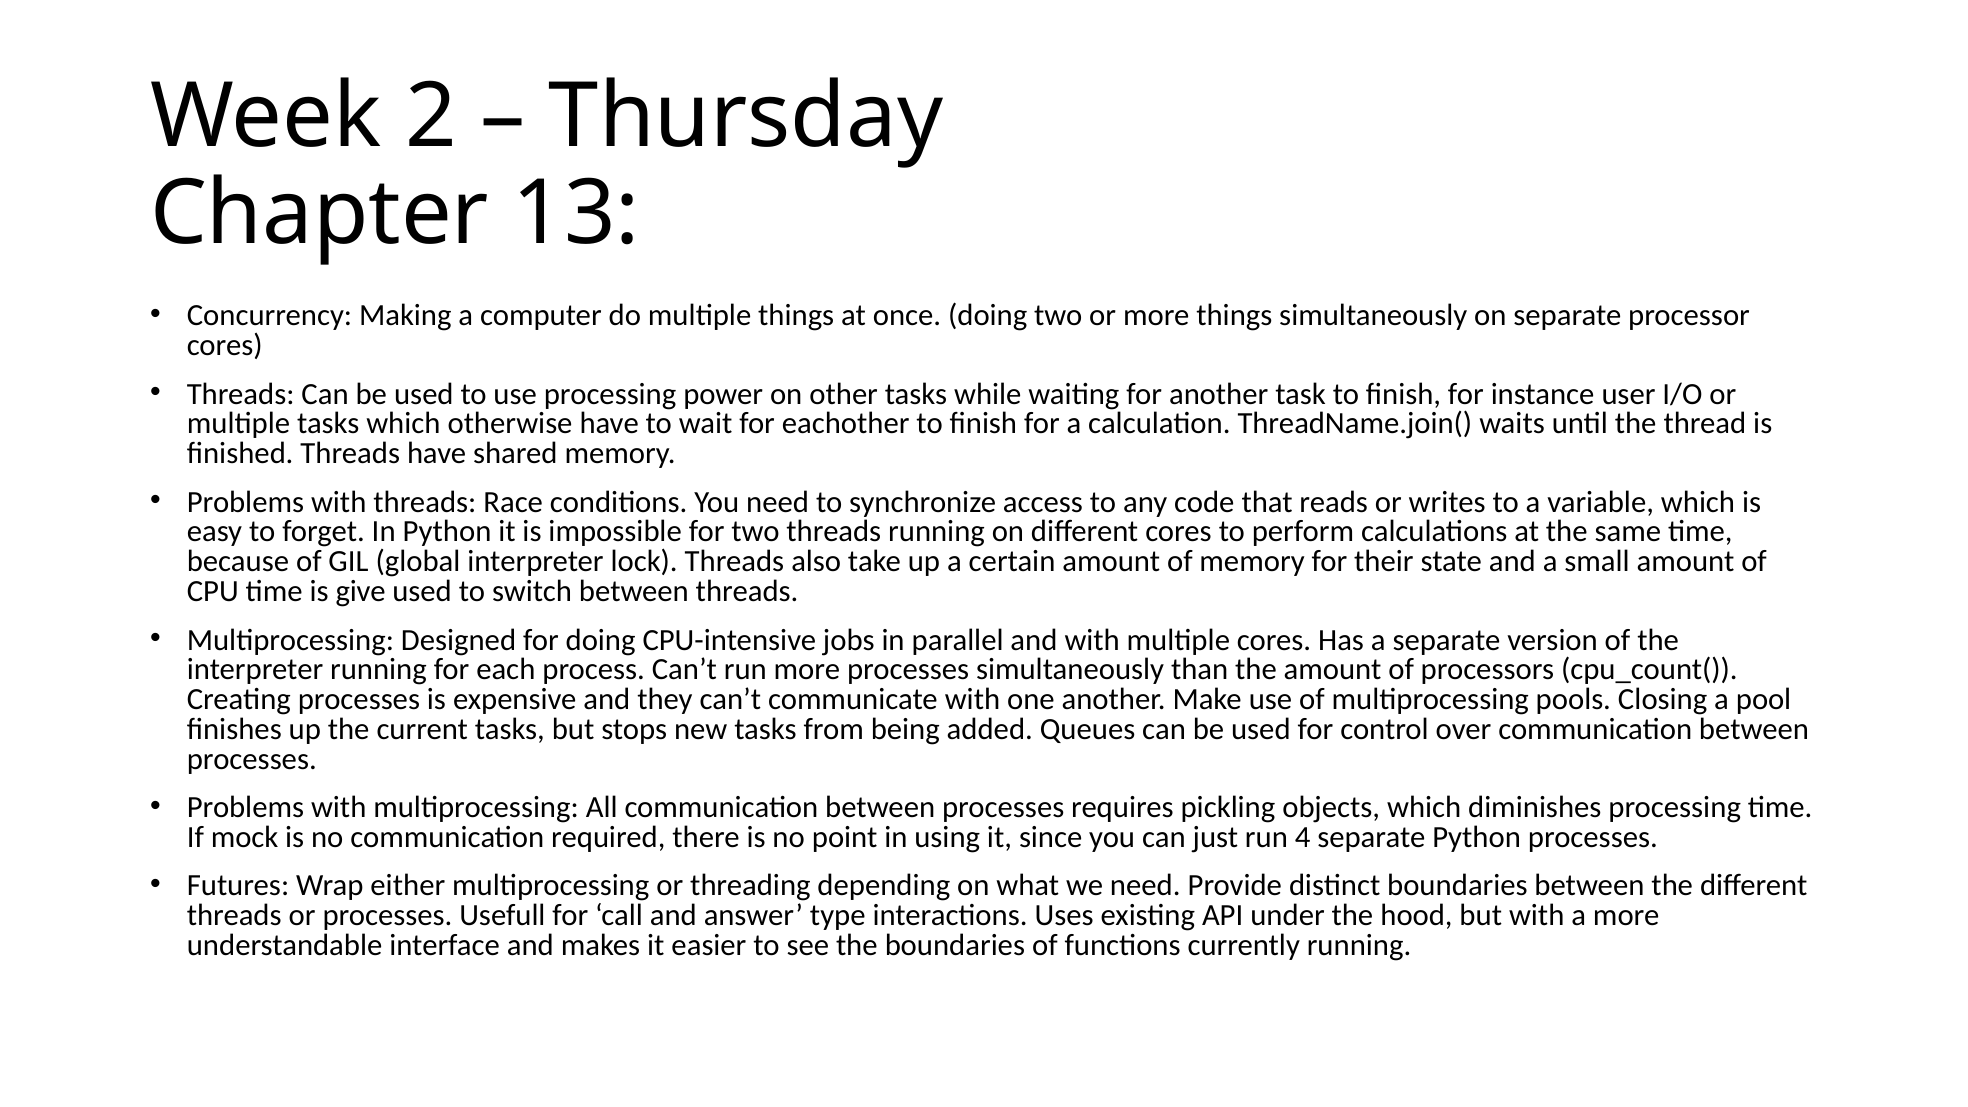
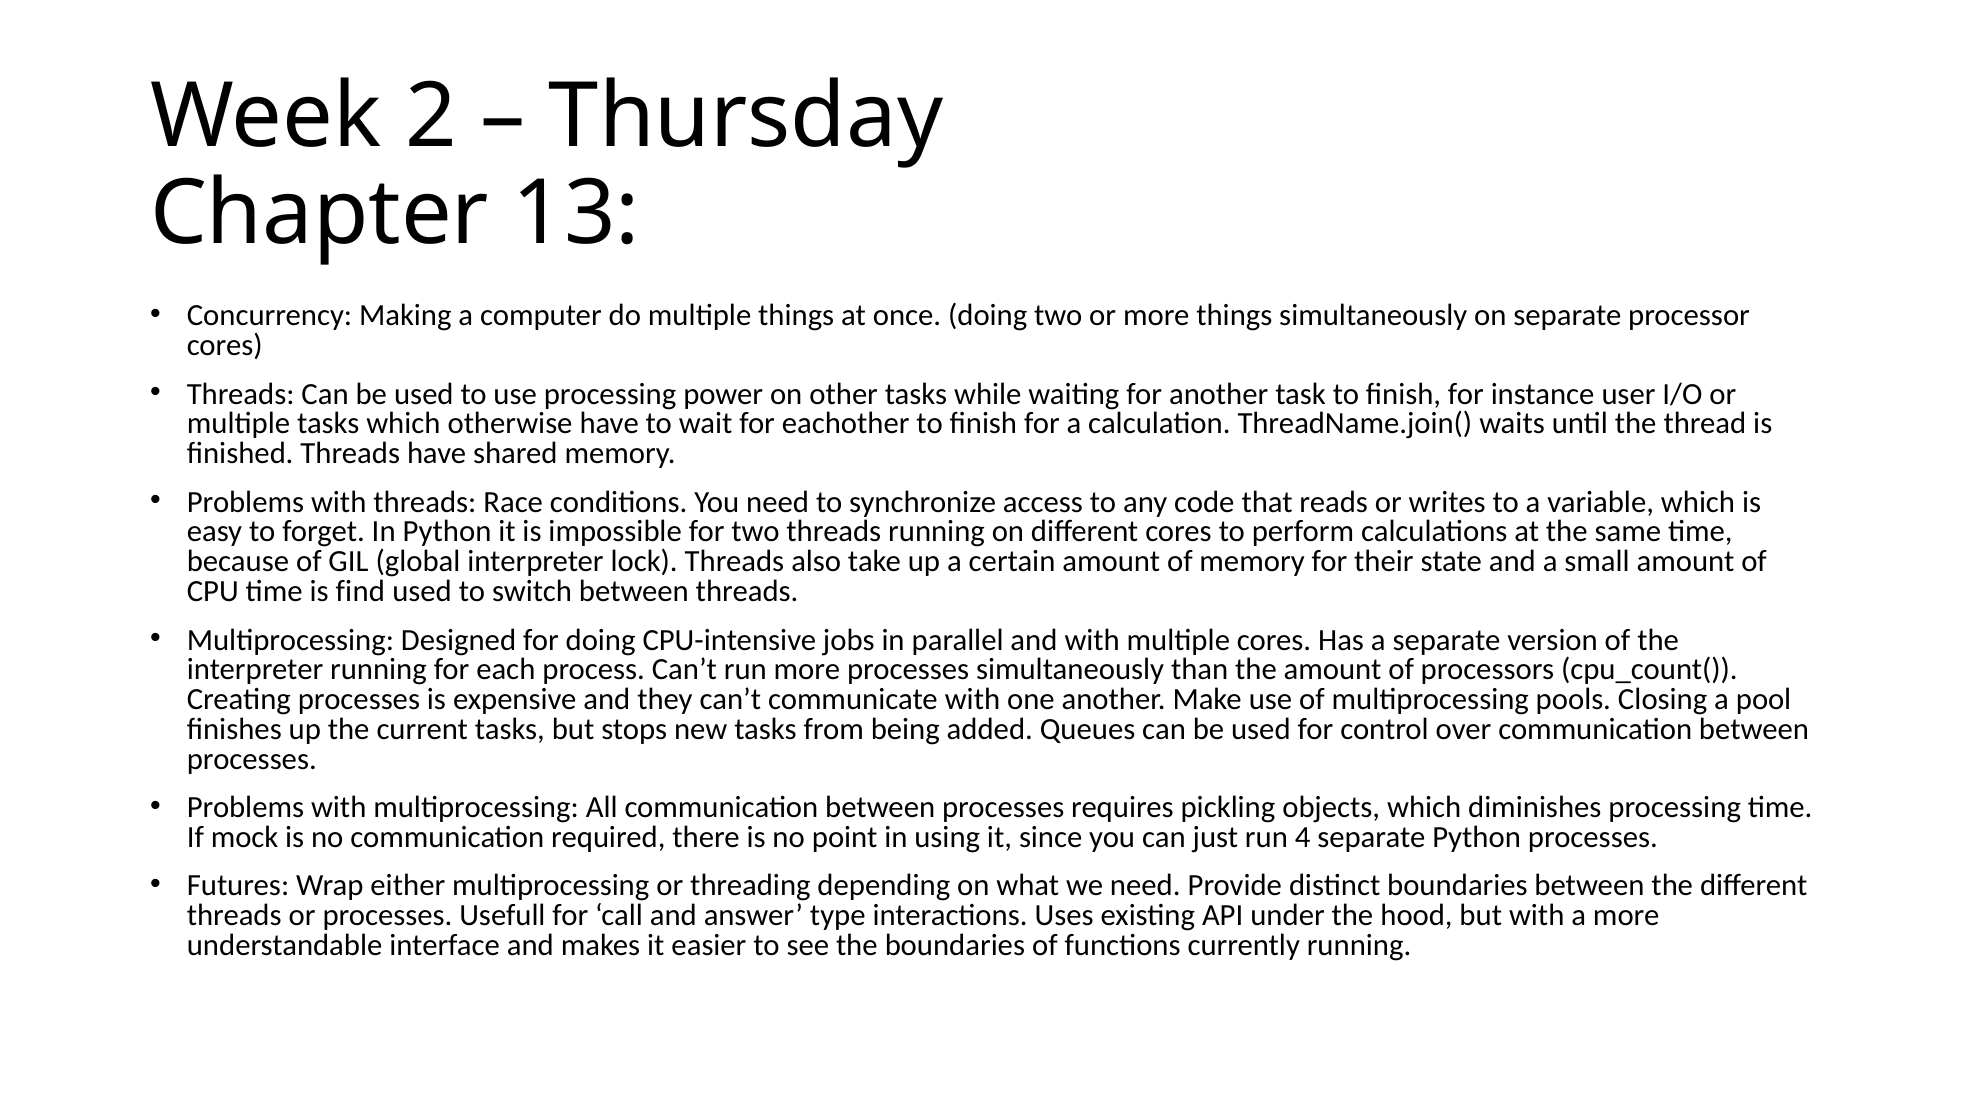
give: give -> find (360, 592)
